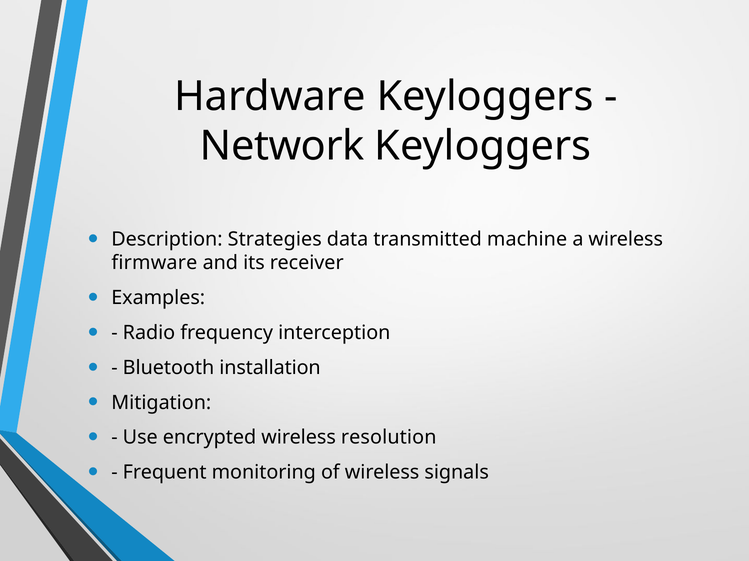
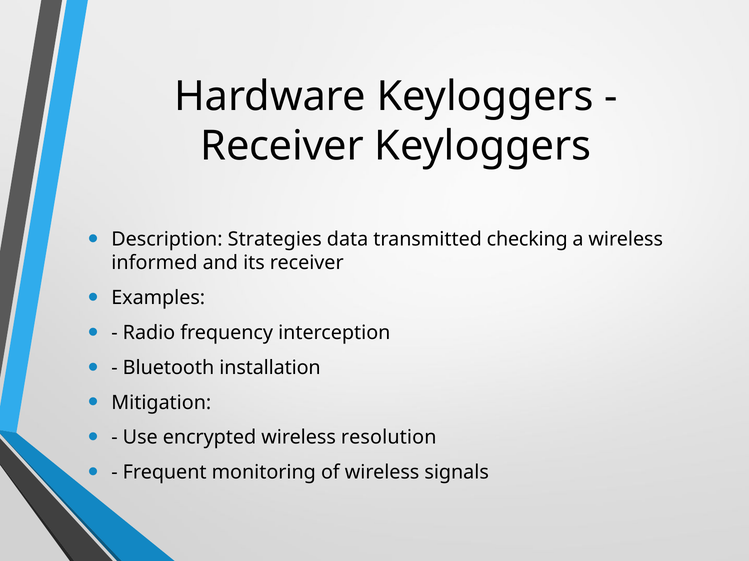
Network: Network -> Receiver (282, 146)
machine: machine -> checking (527, 240)
firmware: firmware -> informed (154, 263)
